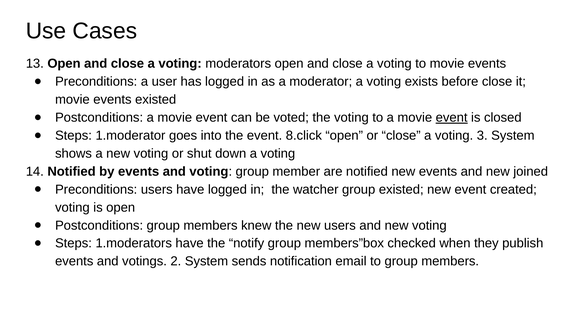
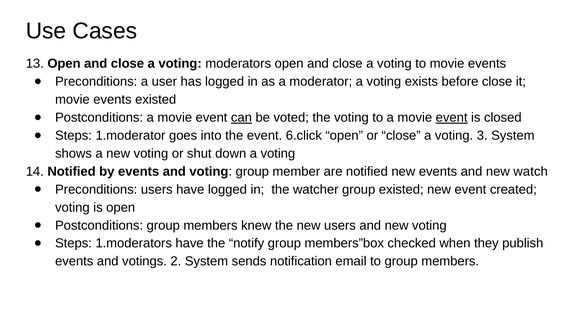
can underline: none -> present (241, 117)
8.click: 8.click -> 6.click (304, 135)
joined: joined -> watch (531, 171)
